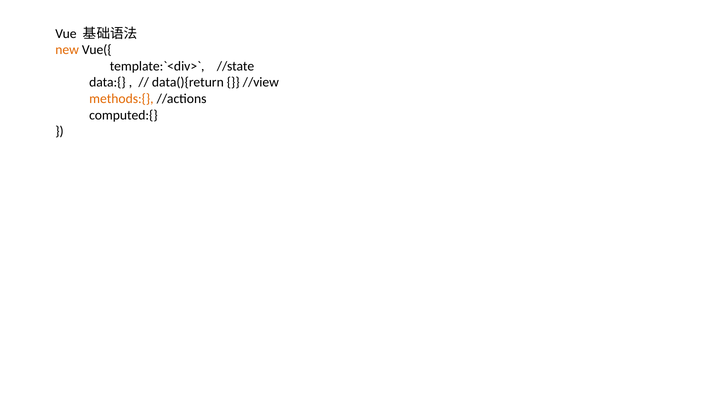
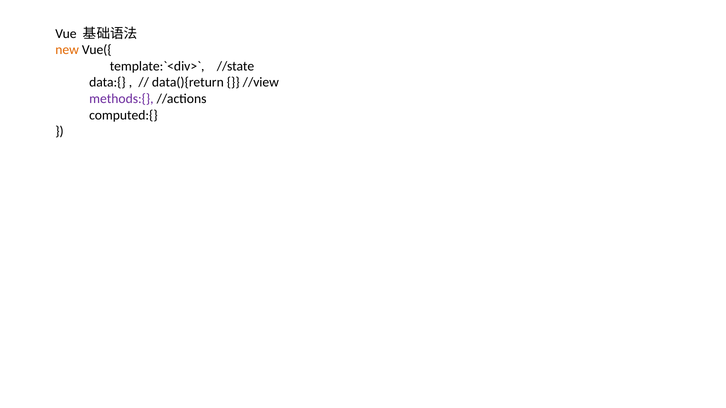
methods:{ colour: orange -> purple (121, 99)
